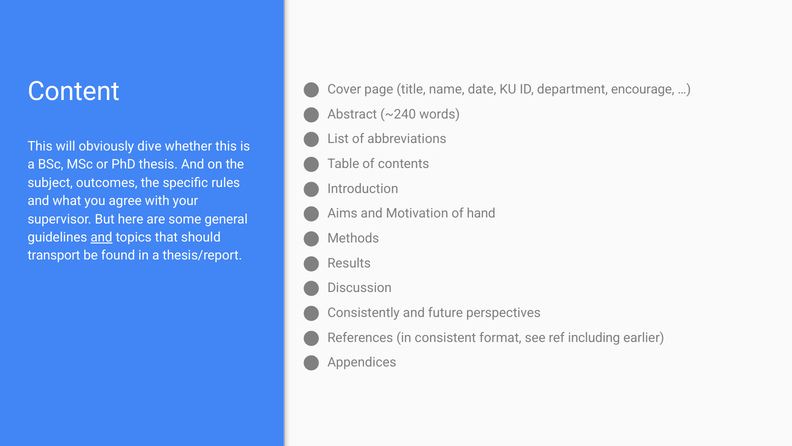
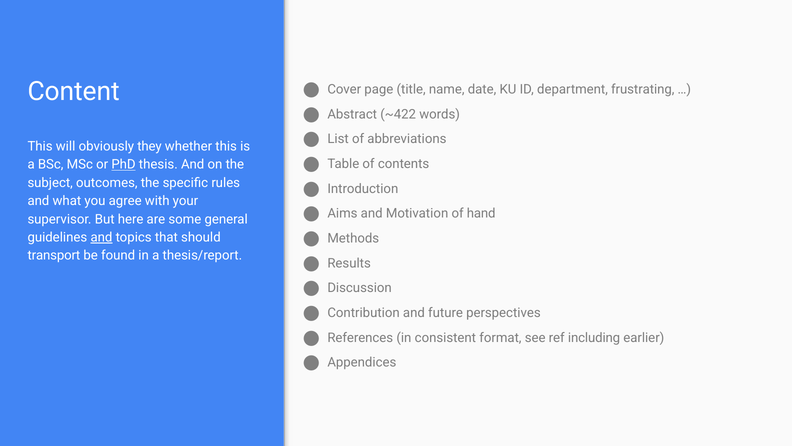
encourage: encourage -> frustrating (643, 89)
~240: ~240 -> ~422 (398, 114)
dive: dive -> they (149, 146)
PhD underline: none -> present (124, 164)
Consistently: Consistently -> Contribution (364, 313)
